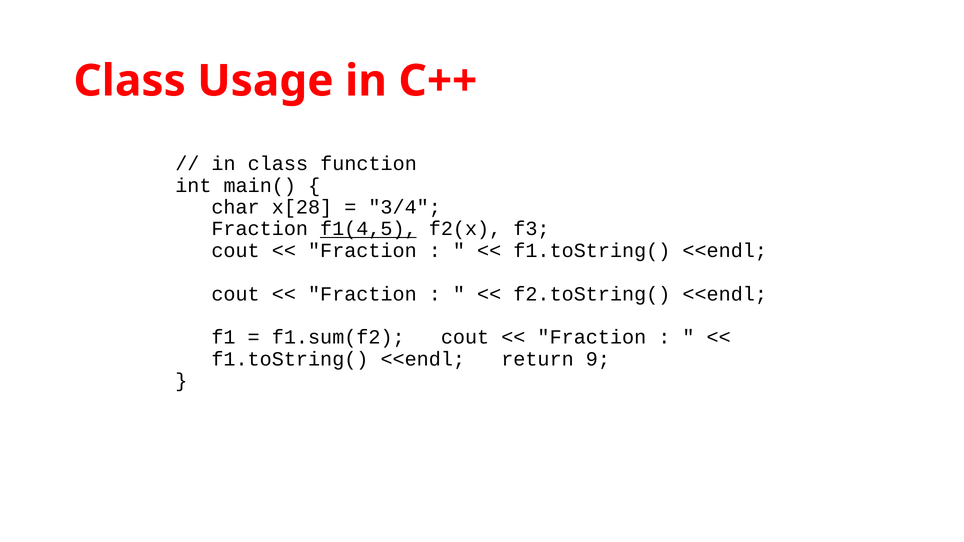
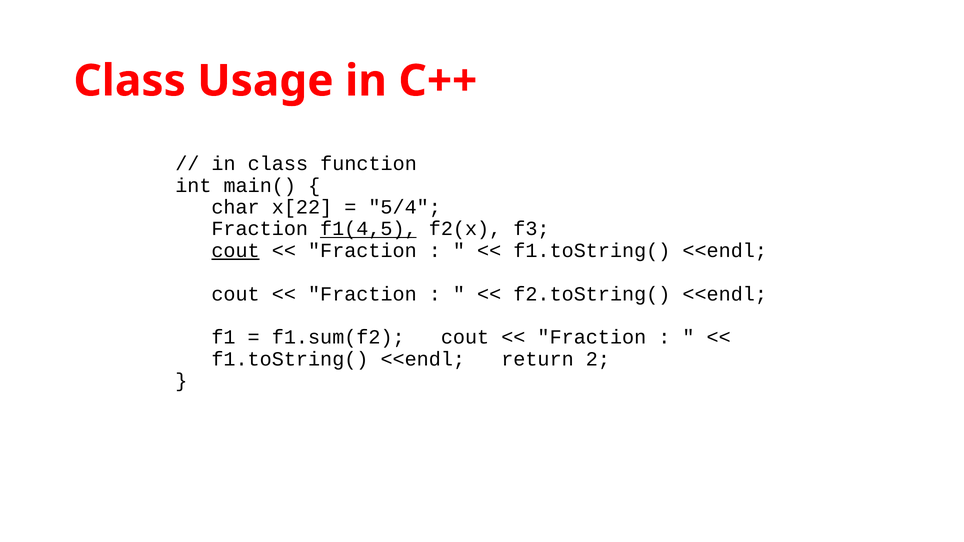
x[28: x[28 -> x[22 (302, 207)
3/4: 3/4 -> 5/4 (405, 207)
cout underline: none -> present (236, 251)
9: 9 -> 2 (598, 359)
